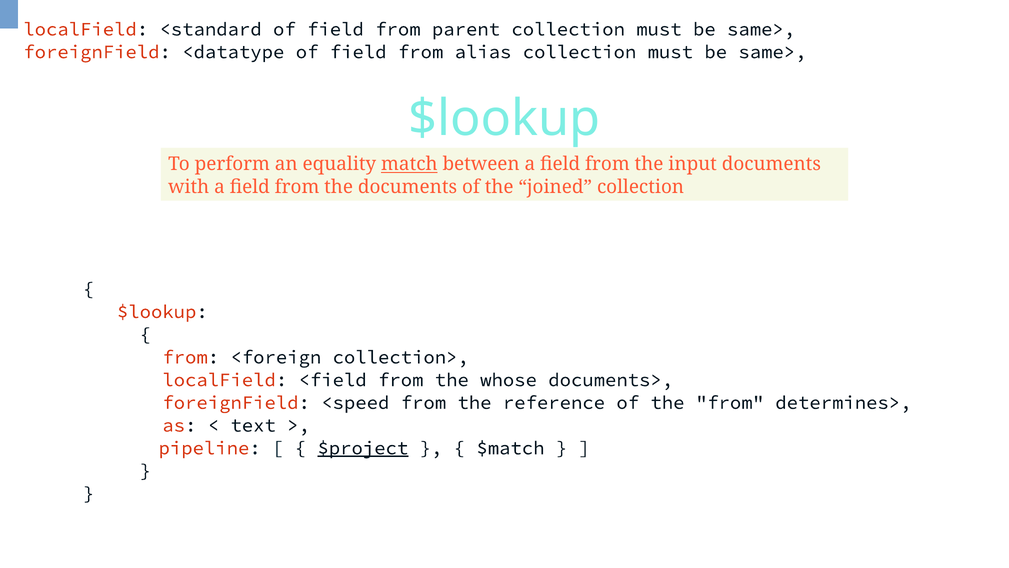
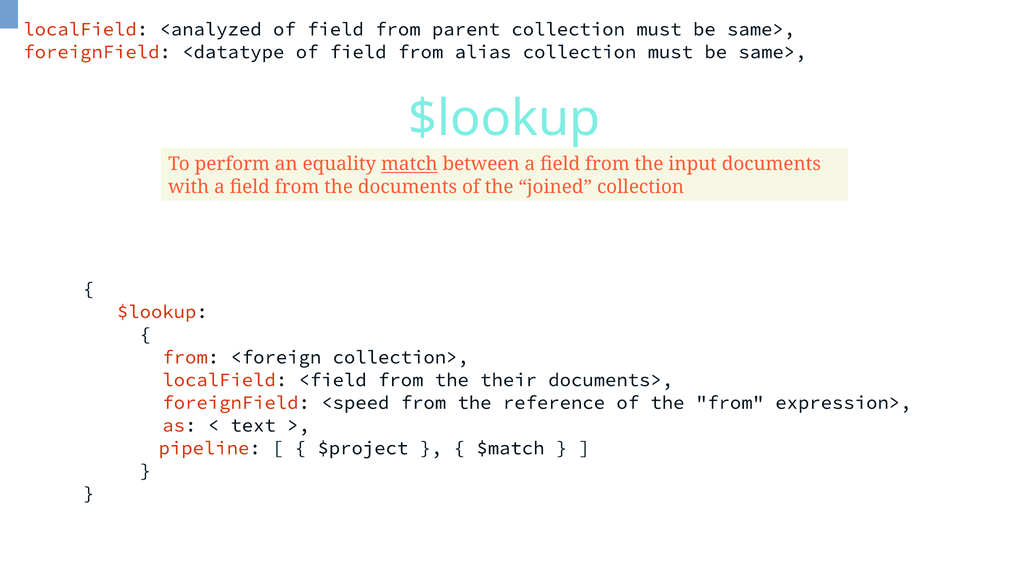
<standard: <standard -> <analyzed (211, 29)
whose: whose -> their (509, 380)
determines>: determines> -> expression> (843, 402)
$project underline: present -> none (363, 448)
